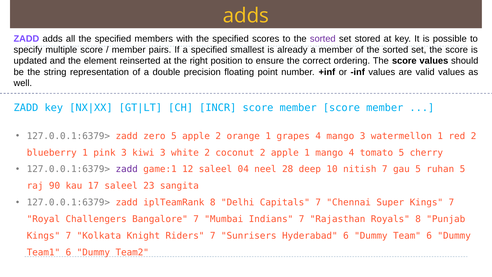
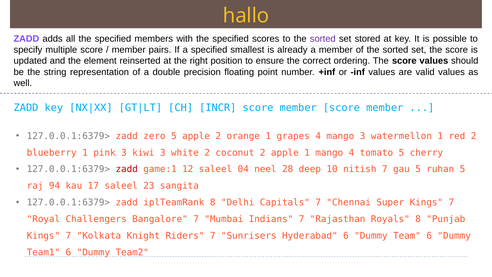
adds: adds -> hallo (246, 16)
zadd colour: purple -> red (127, 169)
90: 90 -> 94 (55, 186)
